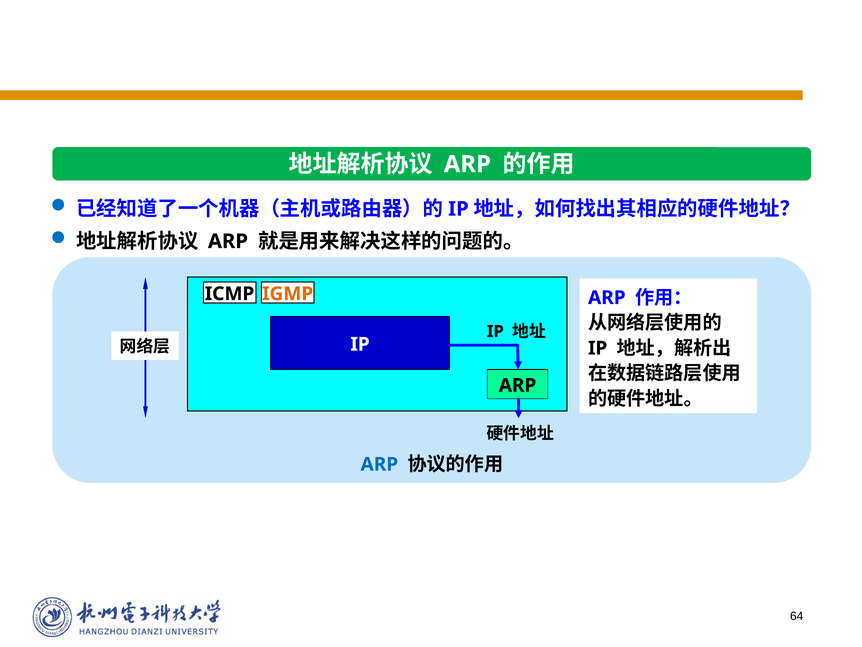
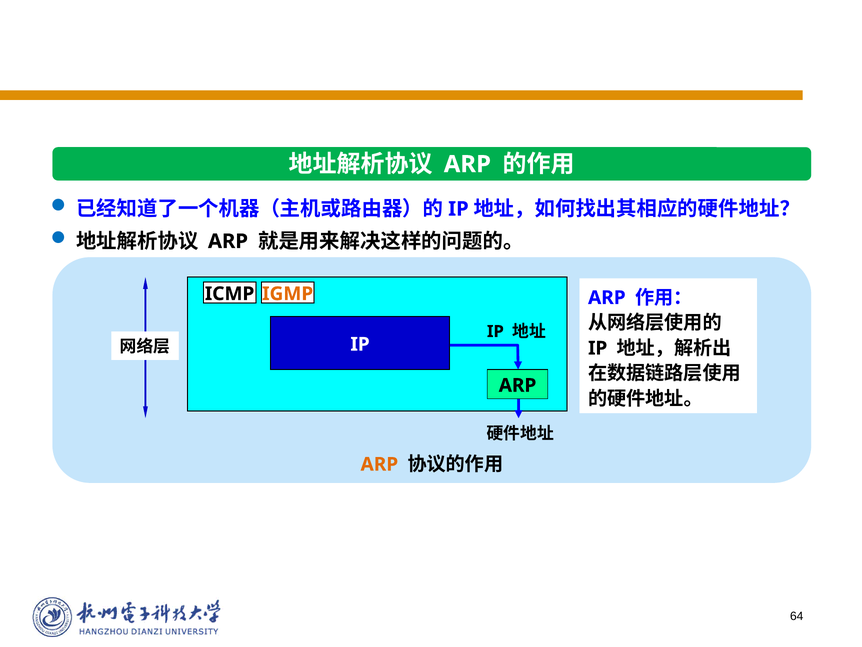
ARP colour: blue -> orange (379, 464)
